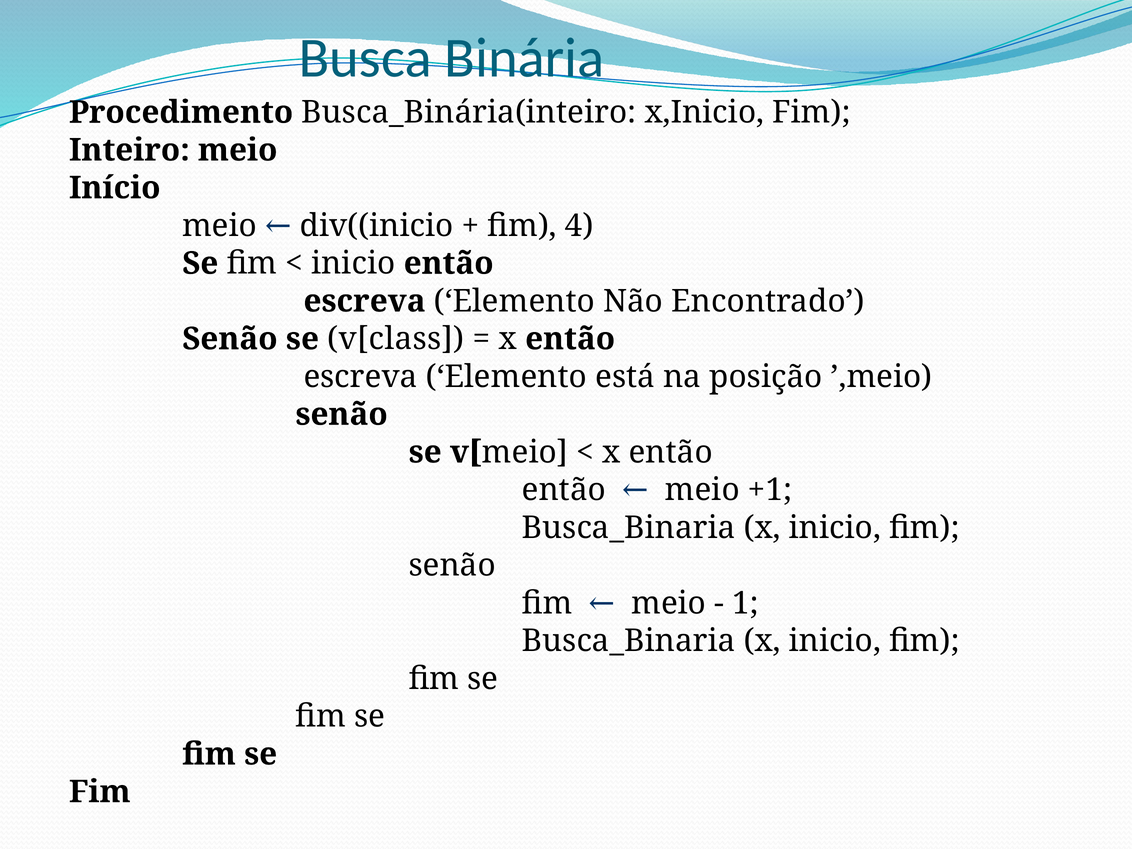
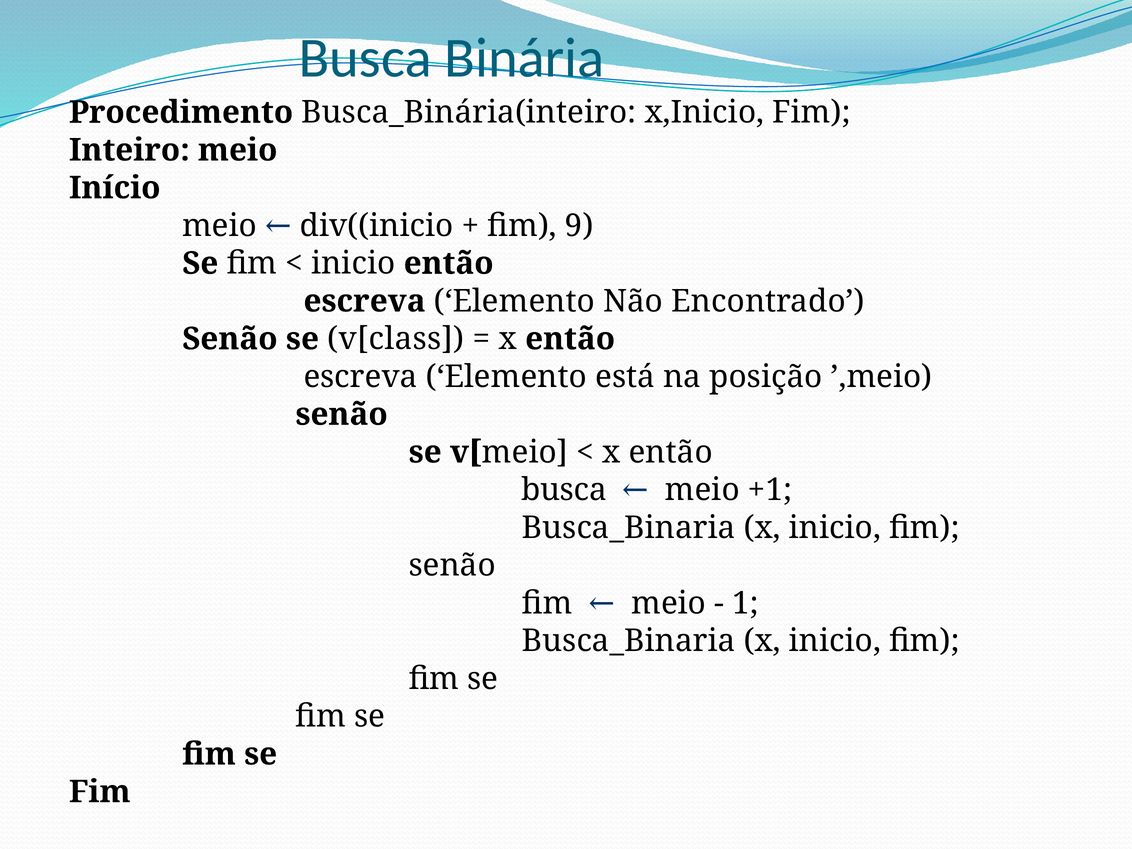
4: 4 -> 9 (579, 226)
então: então -> busca (564, 490)
